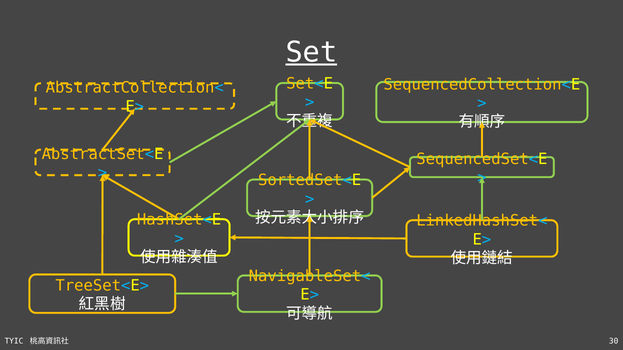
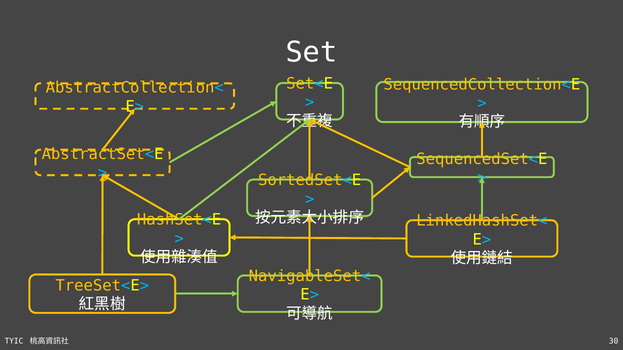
Set underline: present -> none (311, 52)
